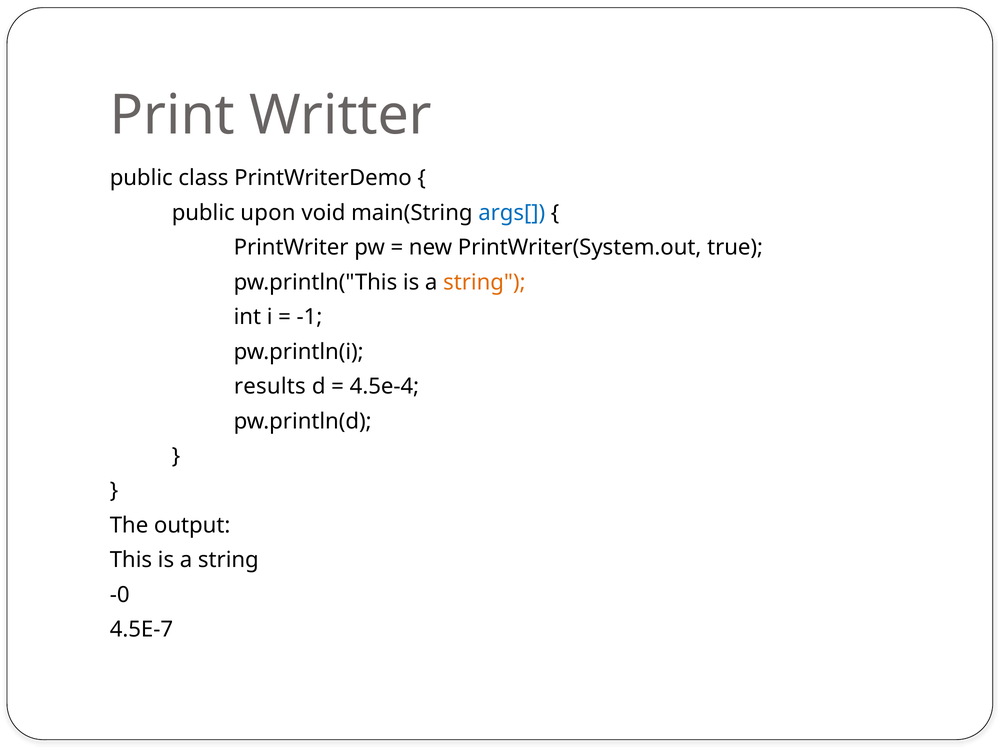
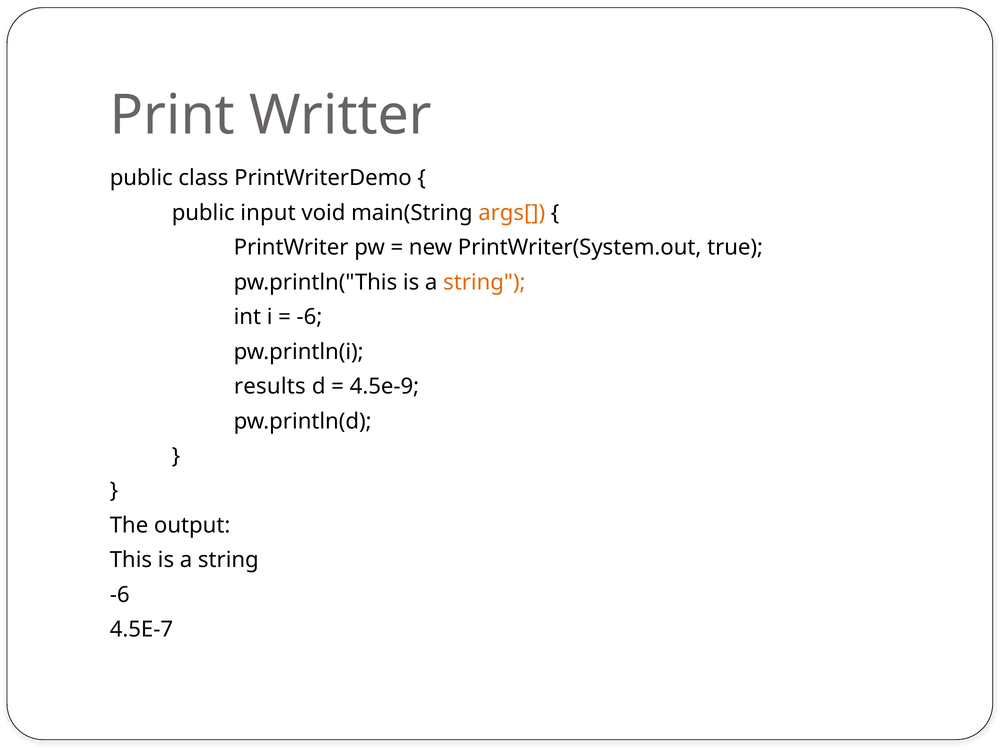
upon: upon -> input (268, 213)
args[ colour: blue -> orange (512, 213)
-1: -1 -> -6 (309, 317)
4.5e-4: 4.5e-4 -> 4.5e-9 (384, 386)
-0: -0 -> -6 (120, 595)
